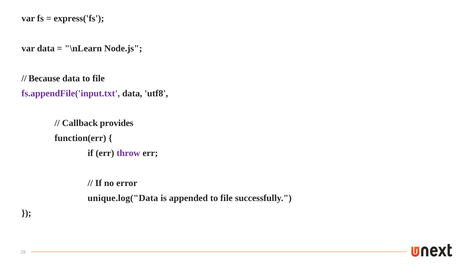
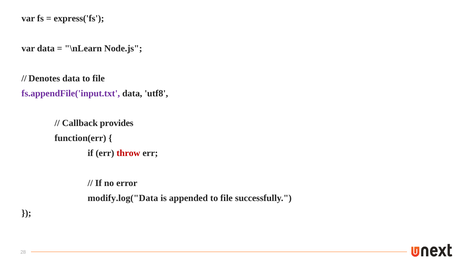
Because: Because -> Denotes (44, 78)
throw colour: purple -> red (128, 153)
unique.log("Data: unique.log("Data -> modify.log("Data (123, 199)
